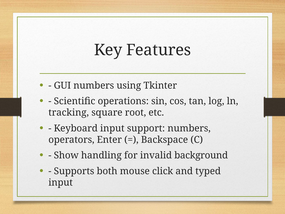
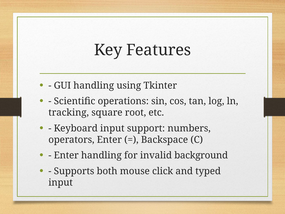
GUI numbers: numbers -> handling (94, 85)
Show: Show -> Enter (66, 155)
